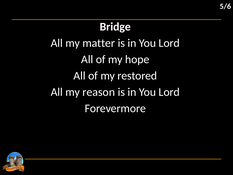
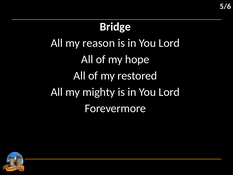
matter: matter -> reason (99, 43)
reason: reason -> mighty (99, 92)
